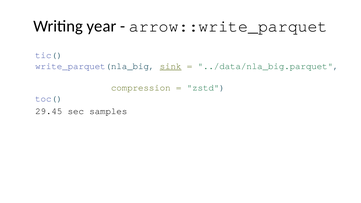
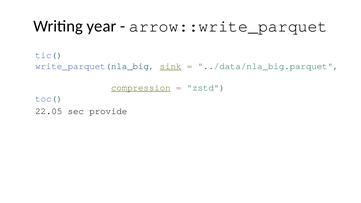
compression underline: none -> present (141, 88)
29.45: 29.45 -> 22.05 (49, 111)
samples: samples -> provide (108, 111)
